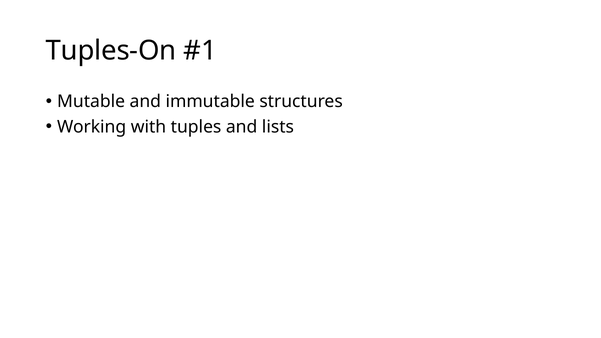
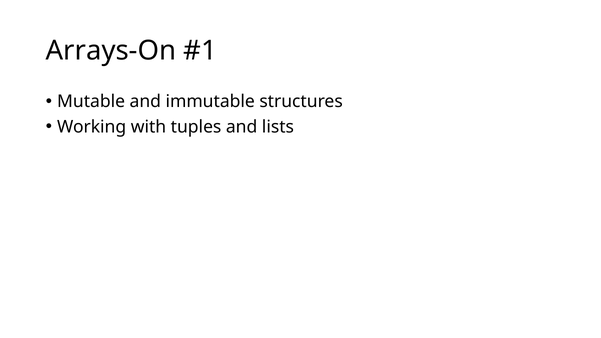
Tuples-On: Tuples-On -> Arrays-On (111, 50)
